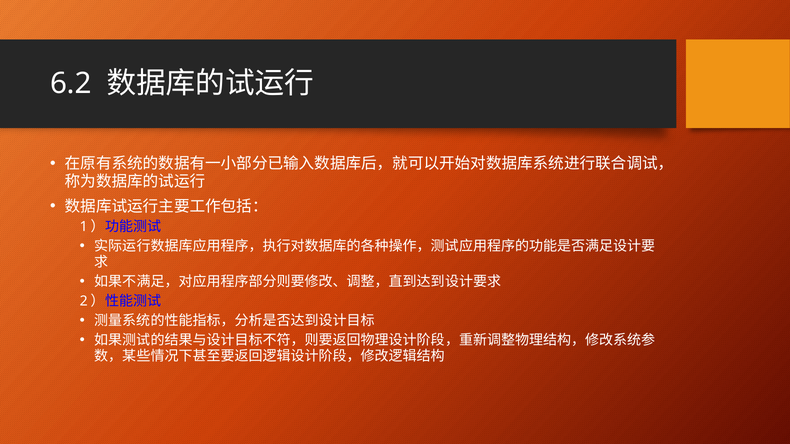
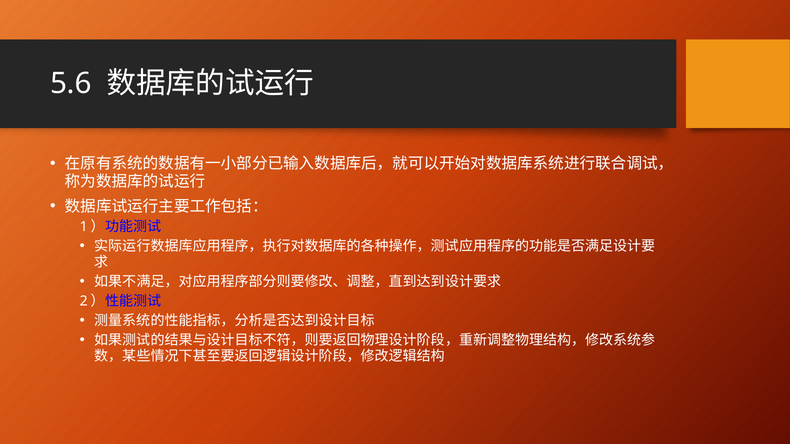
6.2: 6.2 -> 5.6 (71, 84)
